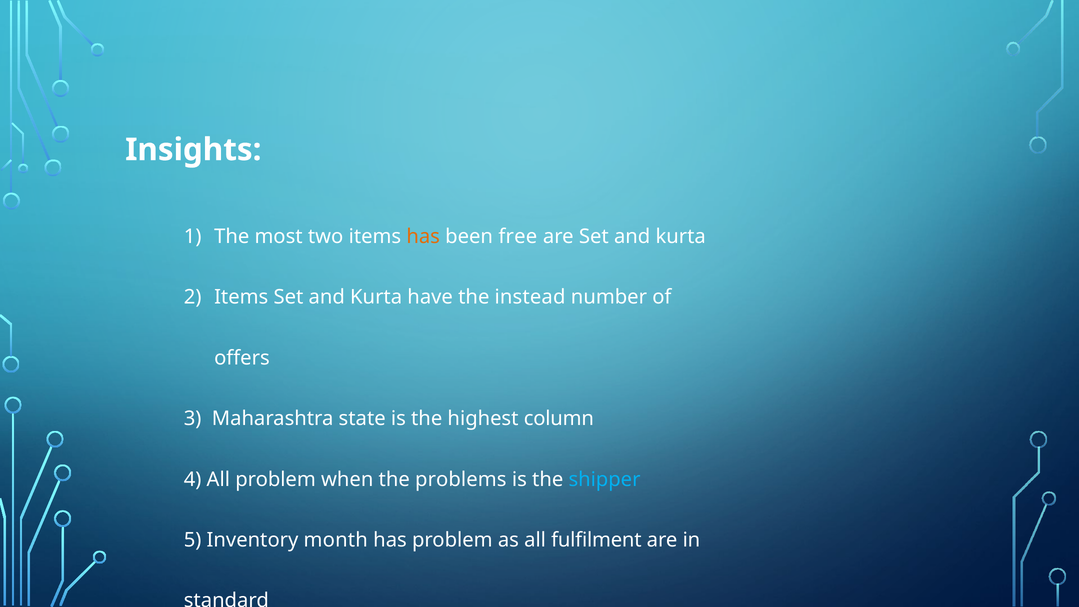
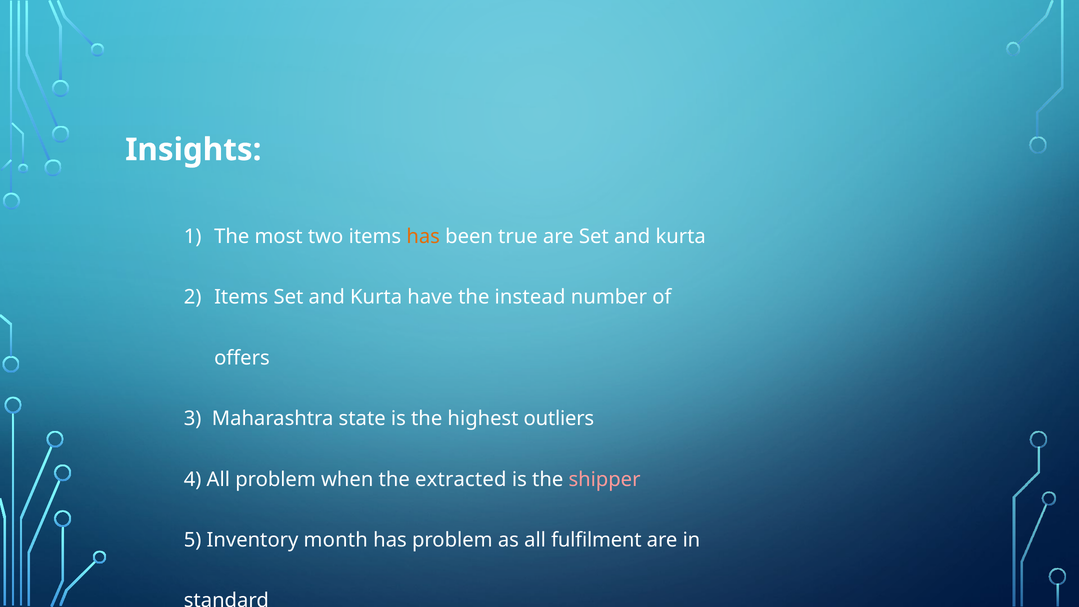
free: free -> true (518, 237)
column: column -> outliers (559, 419)
problems: problems -> extracted (461, 479)
shipper colour: light blue -> pink (604, 479)
